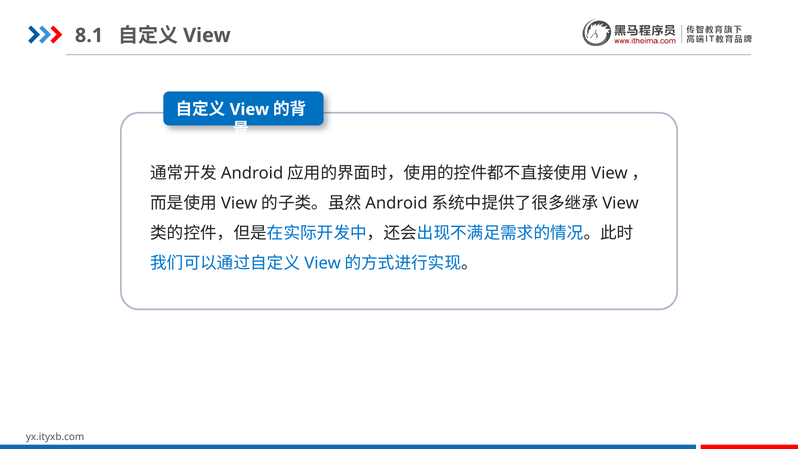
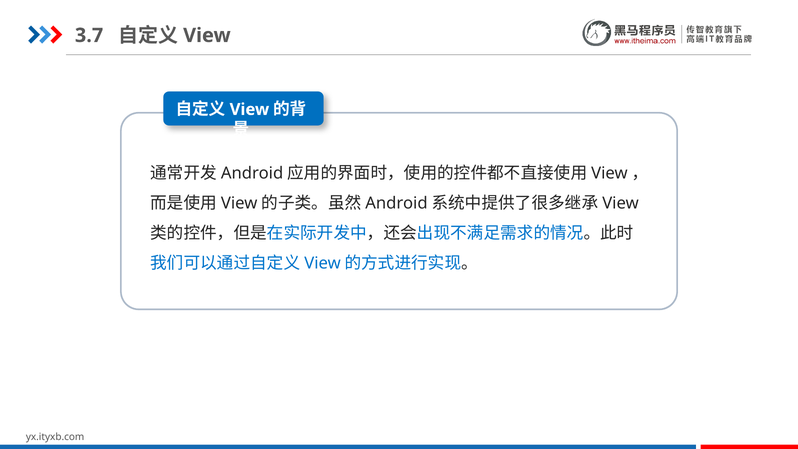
8.1: 8.1 -> 3.7 (89, 35)
